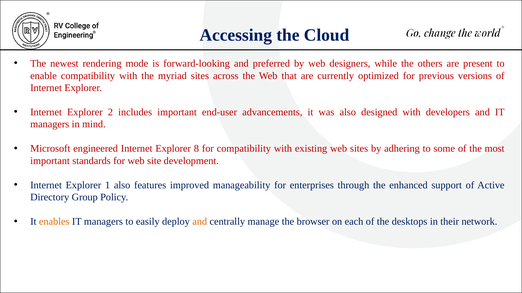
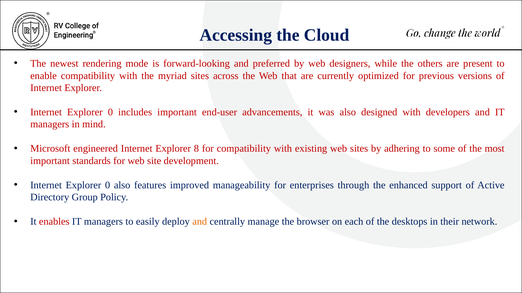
2: 2 -> 0 (110, 112)
1: 1 -> 0 (108, 186)
enables colour: orange -> red (54, 222)
